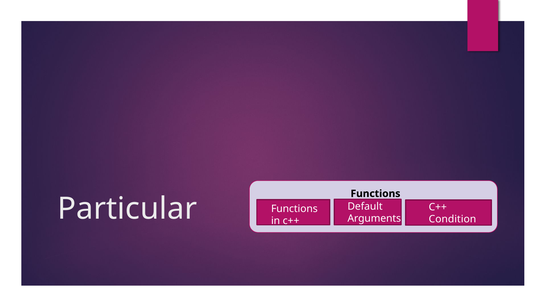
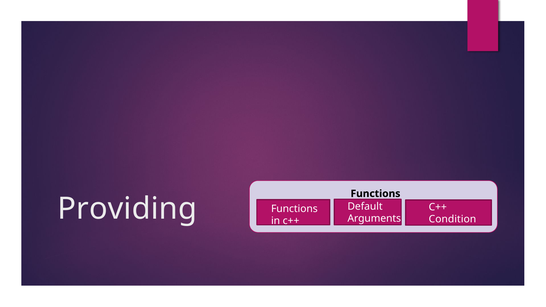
Particular: Particular -> Providing (127, 209)
